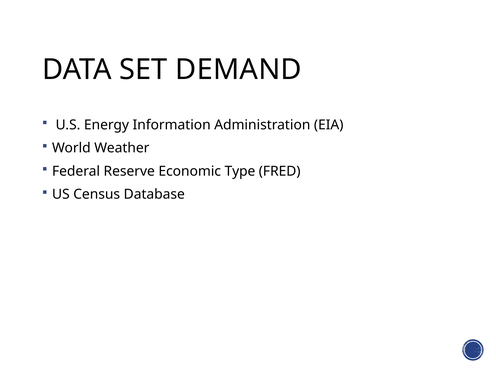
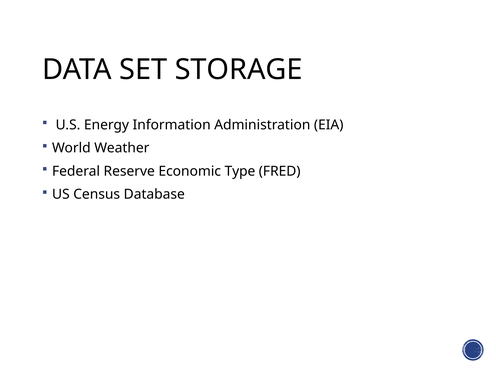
DEMAND: DEMAND -> STORAGE (239, 70)
